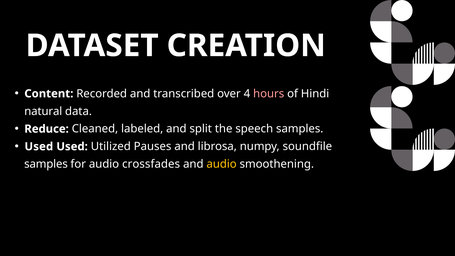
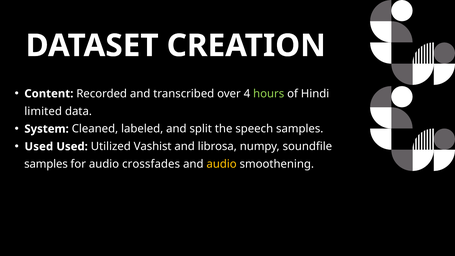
hours colour: pink -> light green (269, 94)
natural: natural -> limited (43, 111)
Reduce: Reduce -> System (47, 129)
Pauses: Pauses -> Vashist (153, 147)
